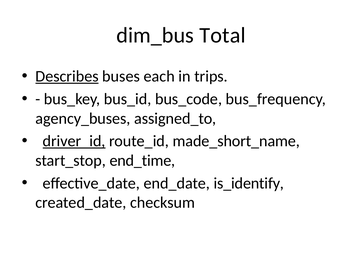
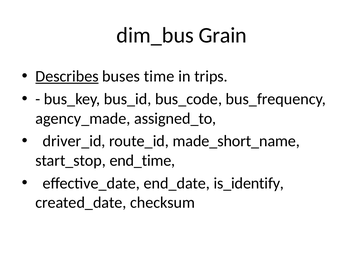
Total: Total -> Grain (223, 35)
each: each -> time (159, 76)
agency_buses: agency_buses -> agency_made (83, 118)
driver_id underline: present -> none (74, 141)
